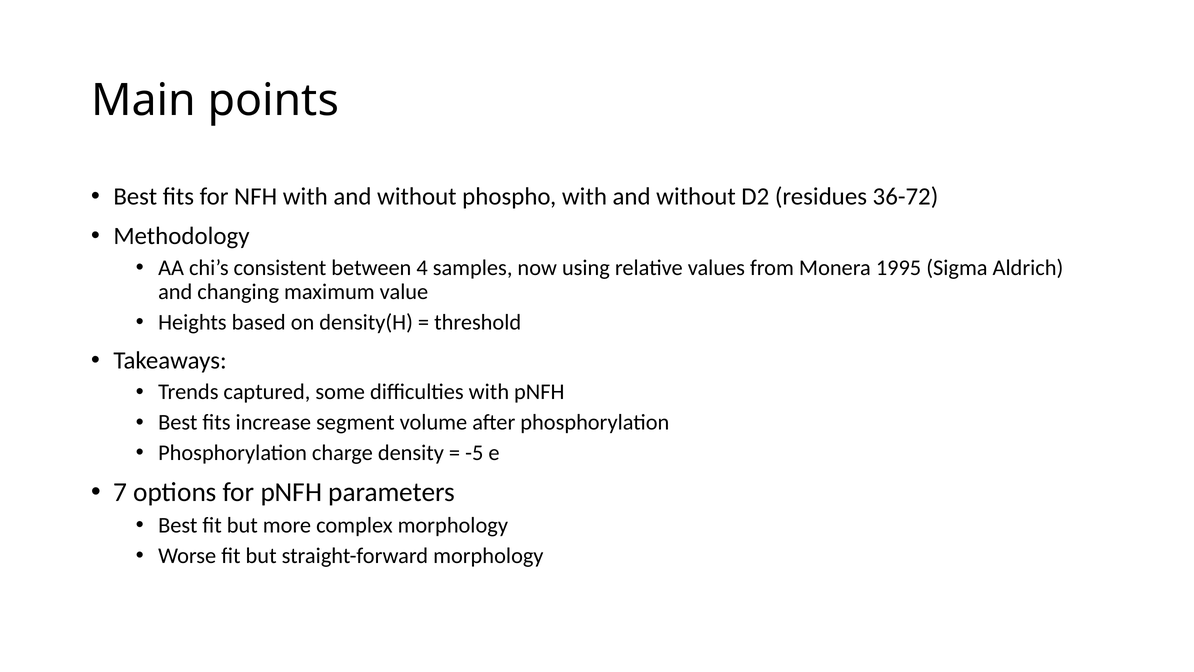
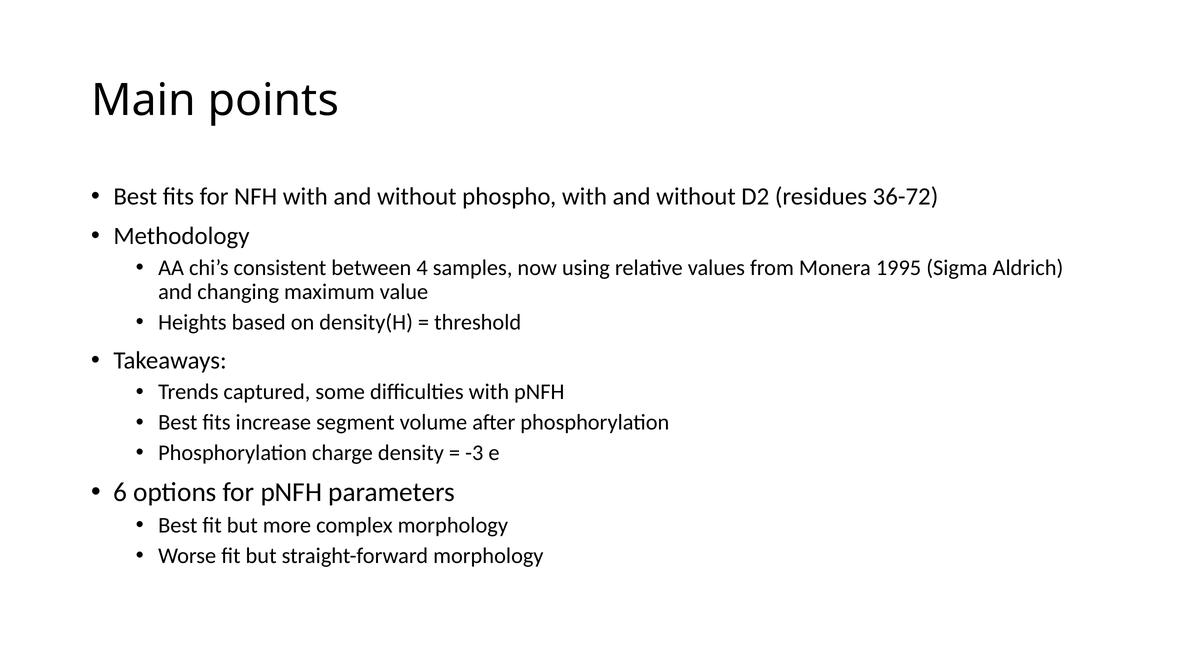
-5: -5 -> -3 (474, 453)
7: 7 -> 6 (120, 492)
